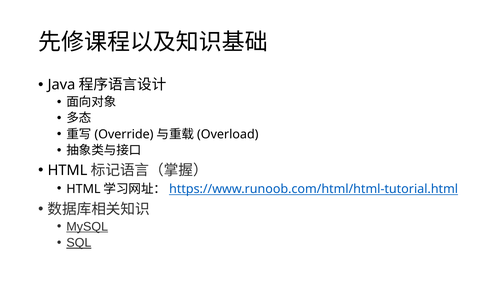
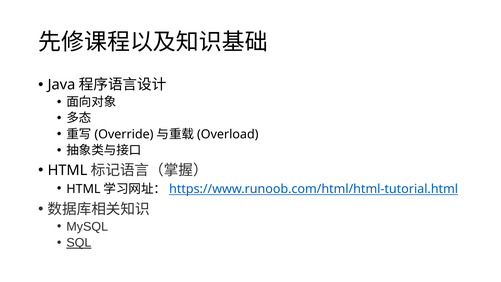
MySQL underline: present -> none (87, 226)
